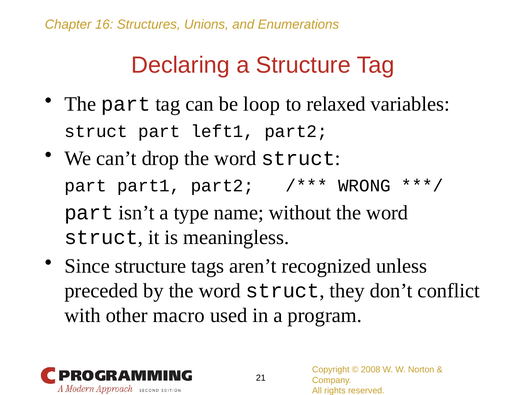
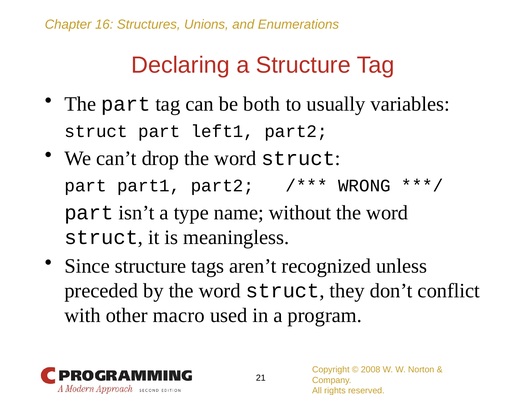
loop: loop -> both (262, 104)
relaxed: relaxed -> usually (336, 104)
